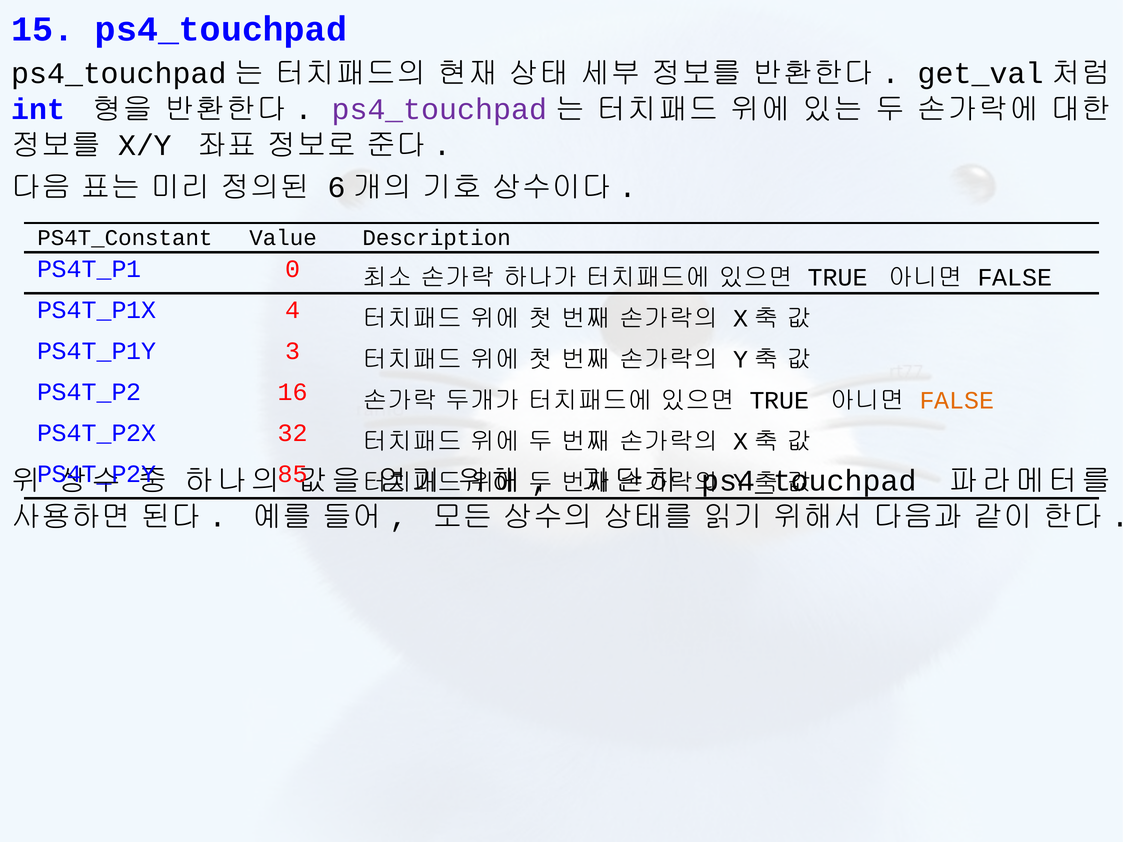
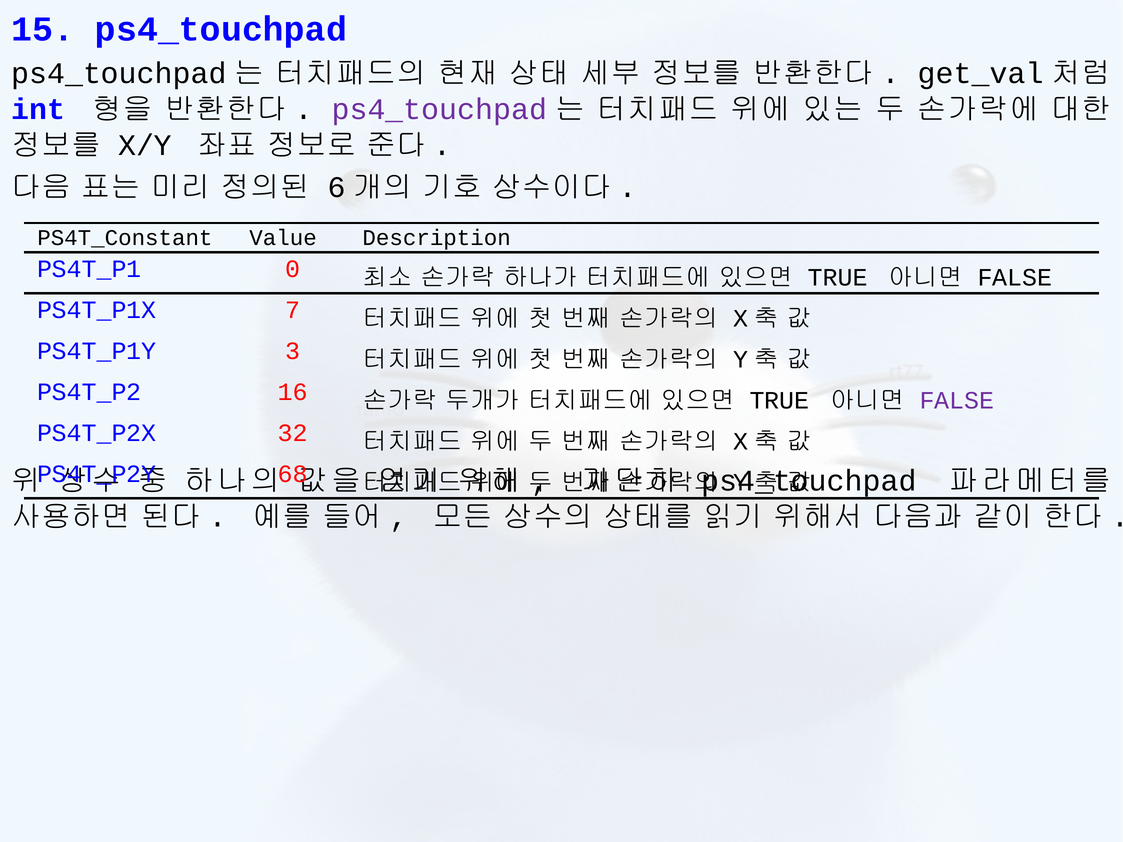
4: 4 -> 7 (293, 310)
FALSE colour: orange -> purple (957, 401)
85: 85 -> 68 (293, 474)
